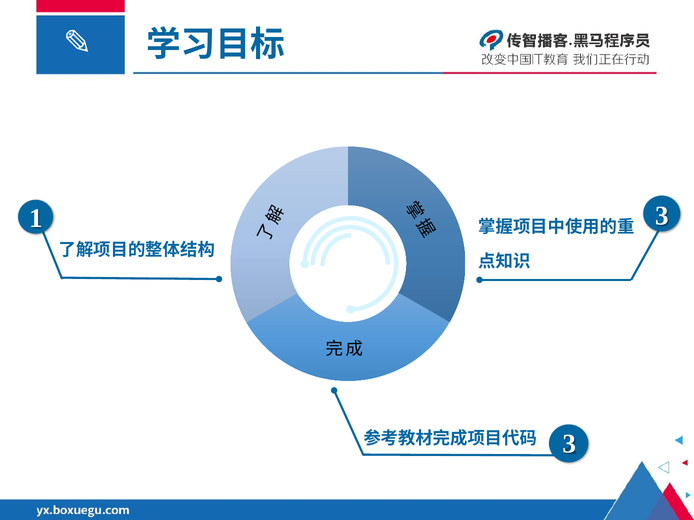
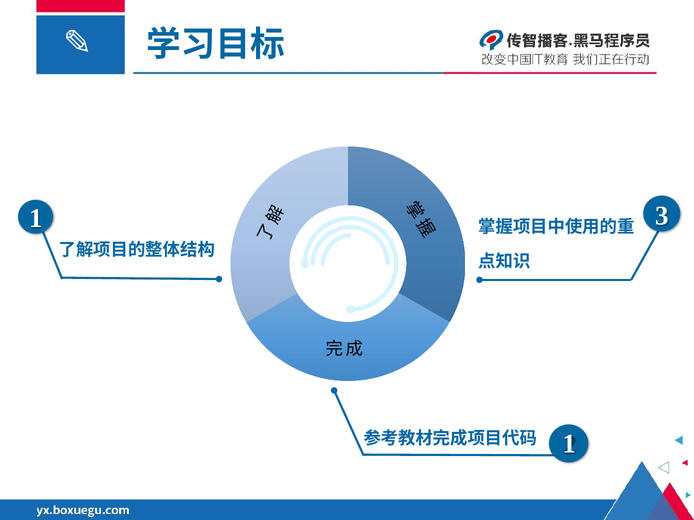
3: 3 -> 1 (569, 444)
